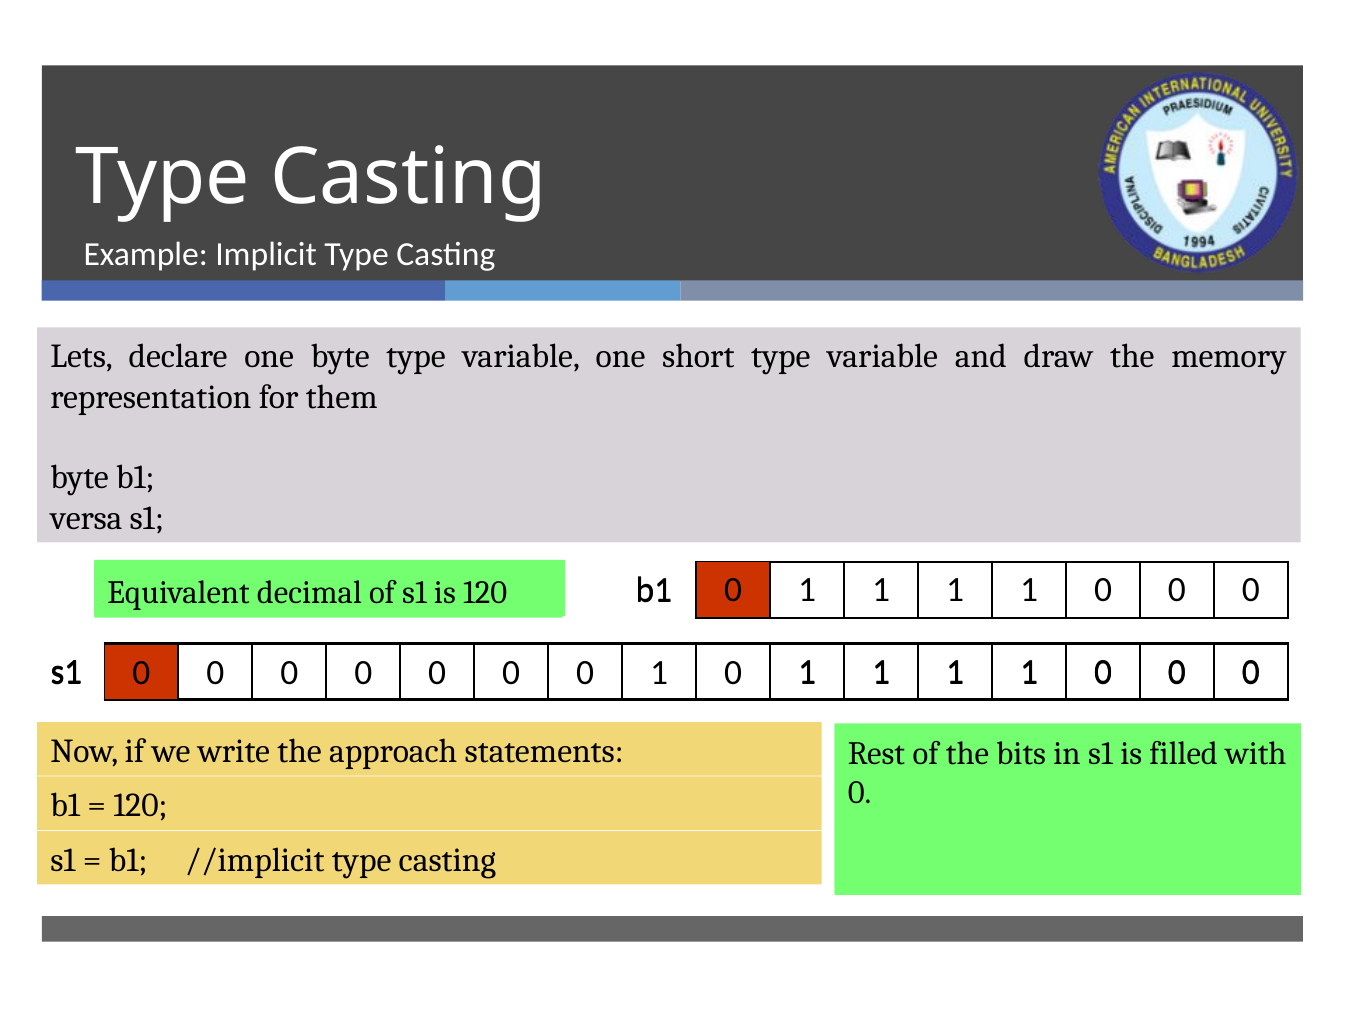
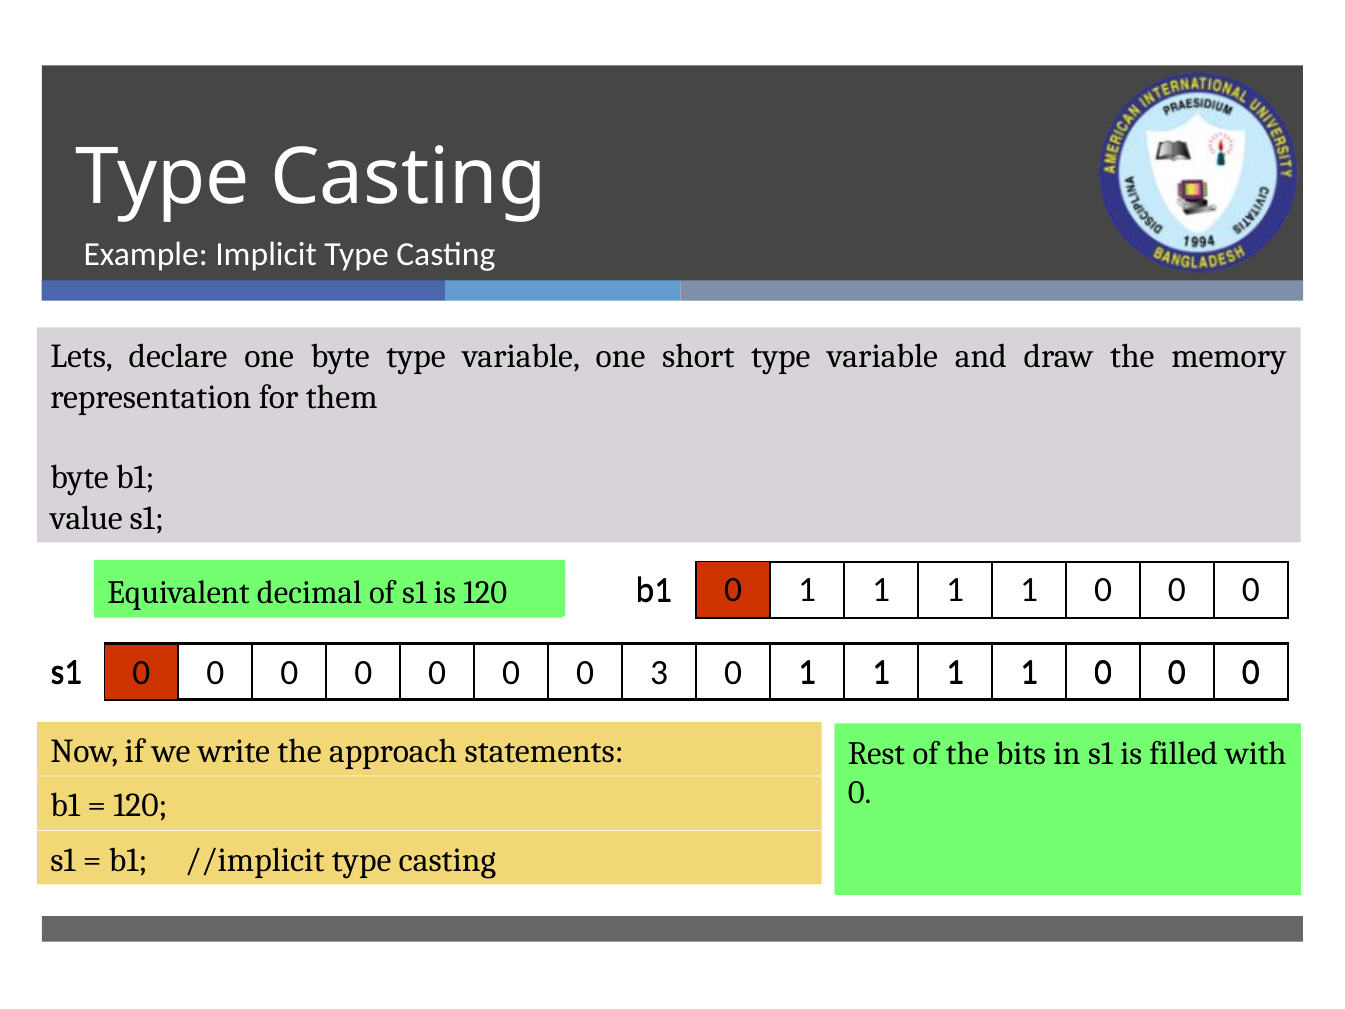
versa: versa -> value (86, 518)
0 0 1: 1 -> 3 (659, 673)
